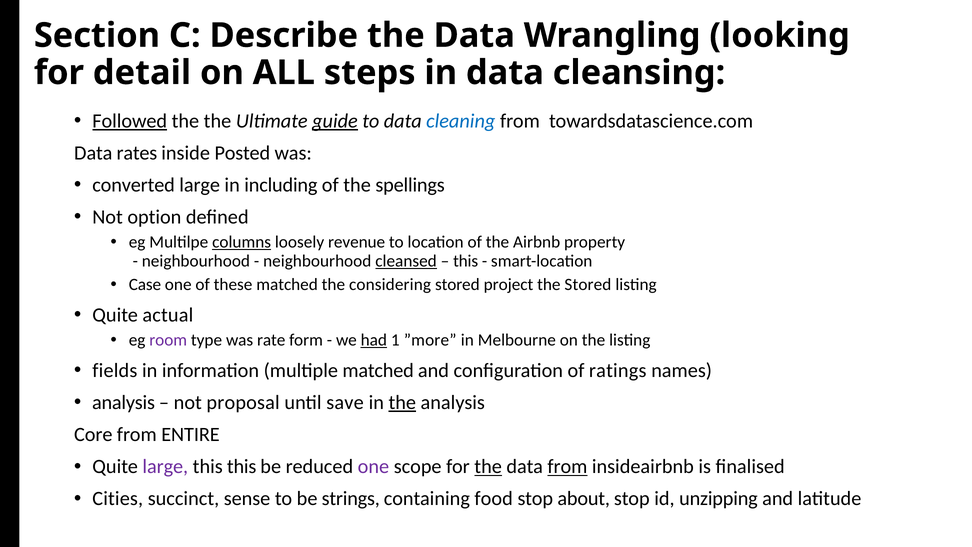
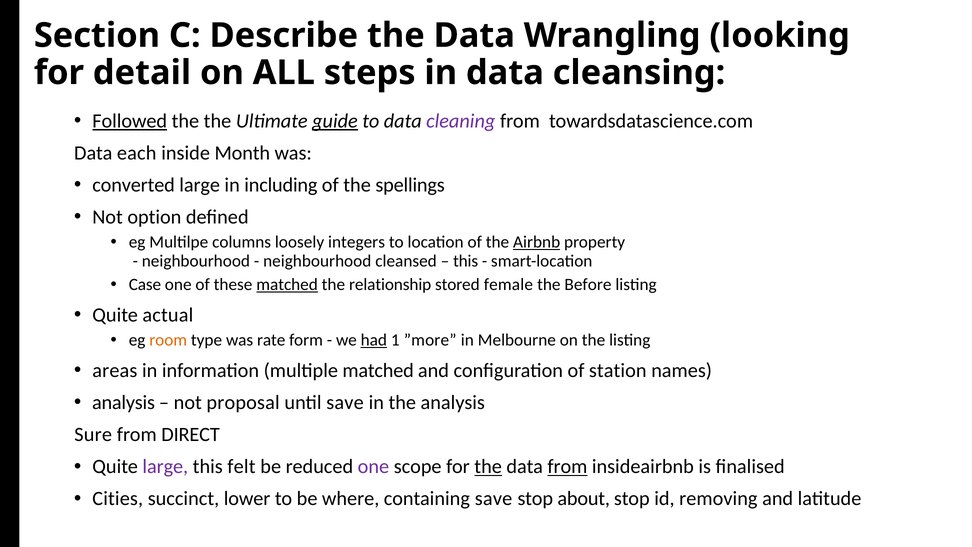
cleaning colour: blue -> purple (461, 121)
rates: rates -> each (137, 153)
Posted: Posted -> Month (242, 153)
columns underline: present -> none (242, 242)
revenue: revenue -> integers (357, 242)
Airbnb underline: none -> present (537, 242)
cleansed underline: present -> none (406, 261)
matched underline: none -> present (287, 284)
considering: considering -> relationship (390, 284)
project: project -> female (508, 284)
the Stored: Stored -> Before (588, 284)
room colour: purple -> orange (168, 340)
fields: fields -> areas (115, 370)
ratings: ratings -> station (618, 370)
the underline: present -> none (402, 402)
Core: Core -> Sure (93, 434)
ENTIRE: ENTIRE -> DIRECT (191, 434)
this this: this -> felt (241, 466)
sense: sense -> lower (247, 498)
strings: strings -> where (351, 498)
containing food: food -> save (494, 498)
unzipping: unzipping -> removing (718, 498)
